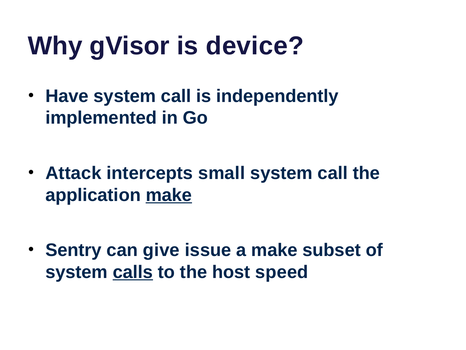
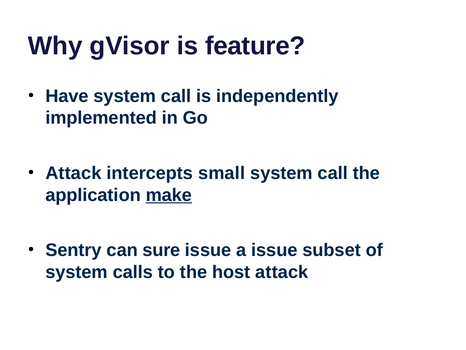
device: device -> feature (255, 46)
give: give -> sure (161, 250)
a make: make -> issue (274, 250)
calls underline: present -> none (133, 272)
host speed: speed -> attack (282, 272)
